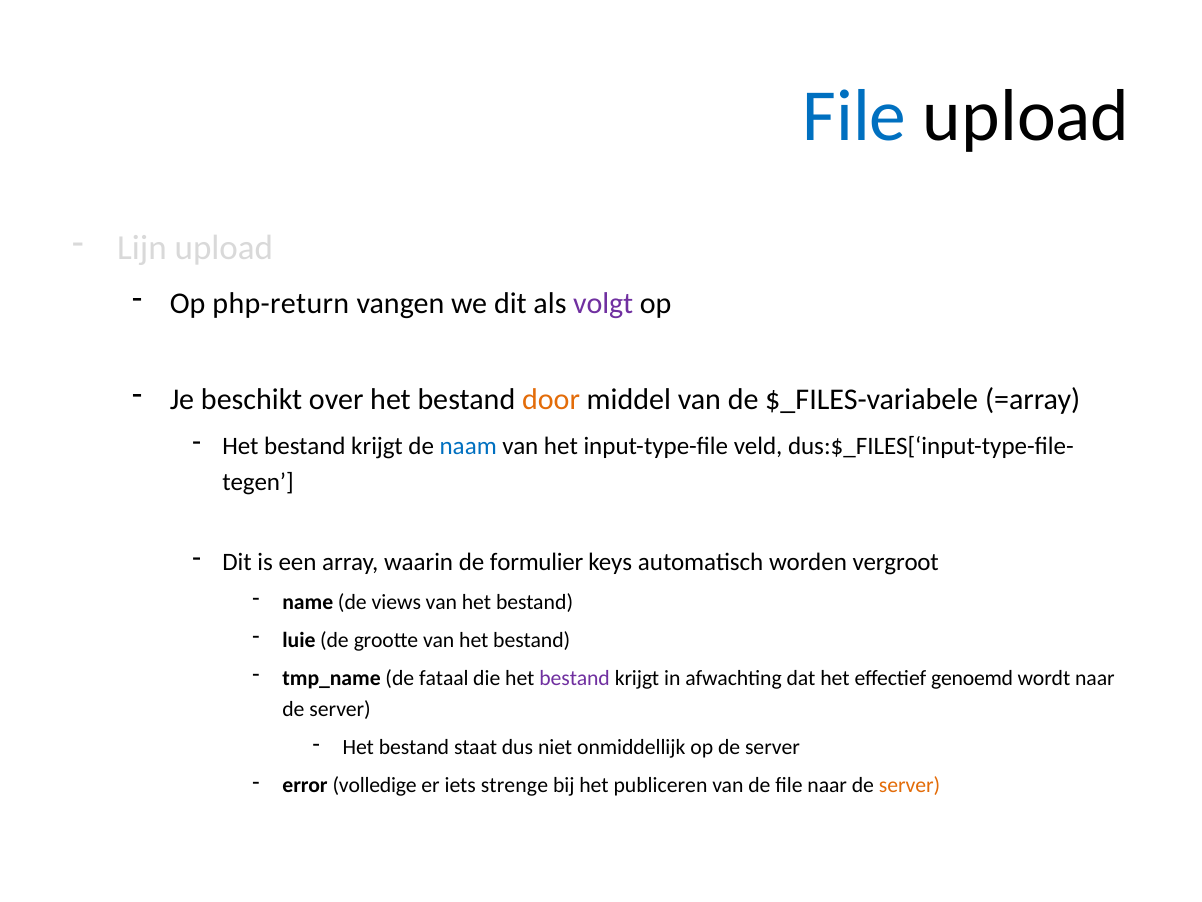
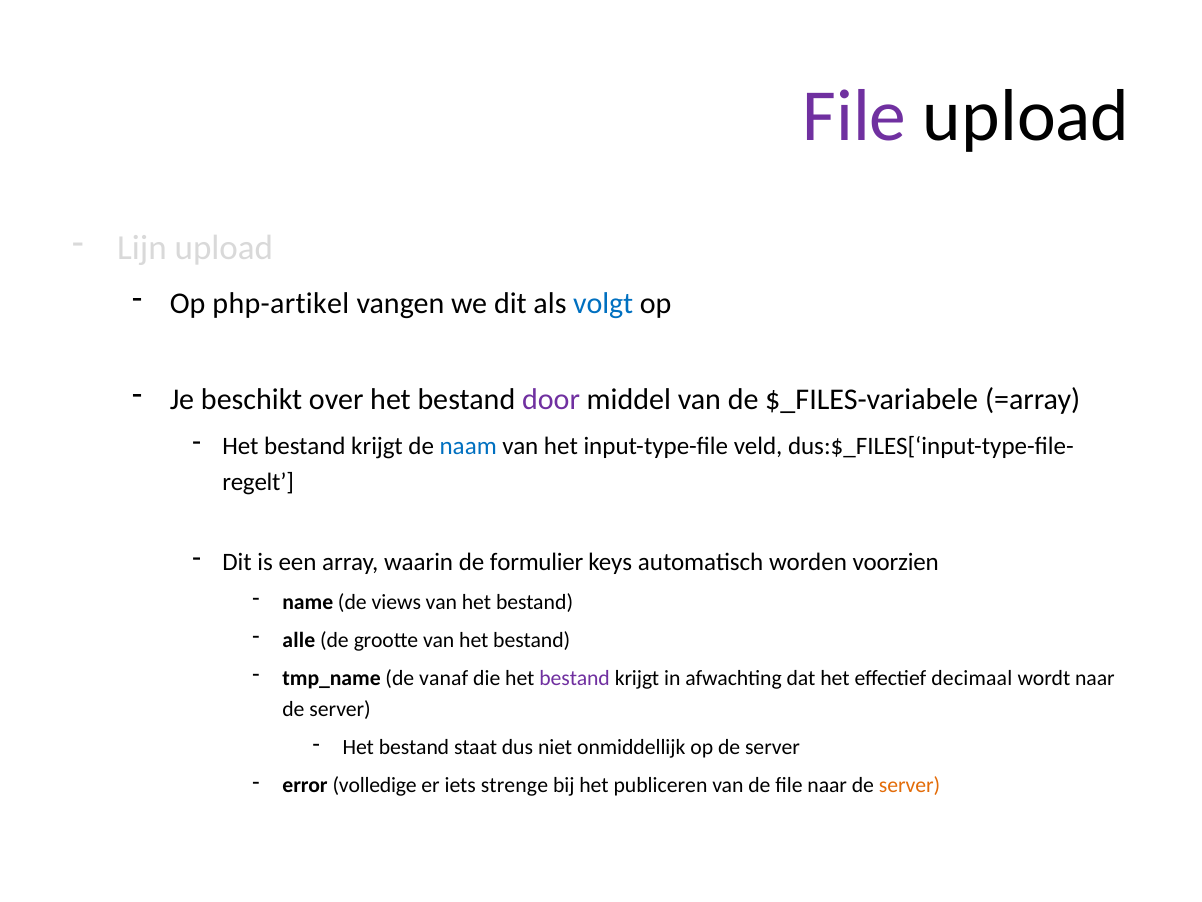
File colour: blue -> purple (855, 116)
php-return: php-return -> php-artikel (281, 304)
volgt colour: purple -> blue (603, 304)
door colour: orange -> purple (551, 399)
tegen: tegen -> regelt (258, 482)
vergroot: vergroot -> voorzien (896, 562)
luie: luie -> alle (299, 640)
fataal: fataal -> vanaf (444, 678)
genoemd: genoemd -> decimaal (972, 678)
